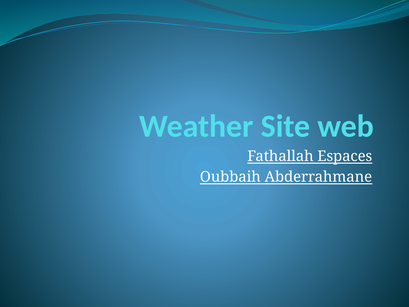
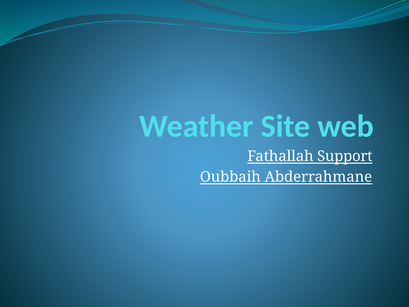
Espaces: Espaces -> Support (345, 156)
